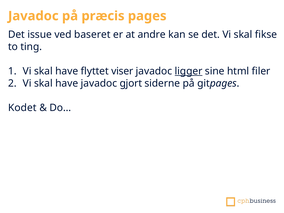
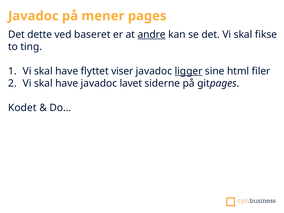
præcis: præcis -> mener (103, 16)
issue: issue -> dette (40, 35)
andre underline: none -> present (152, 35)
gjort: gjort -> lavet (131, 83)
